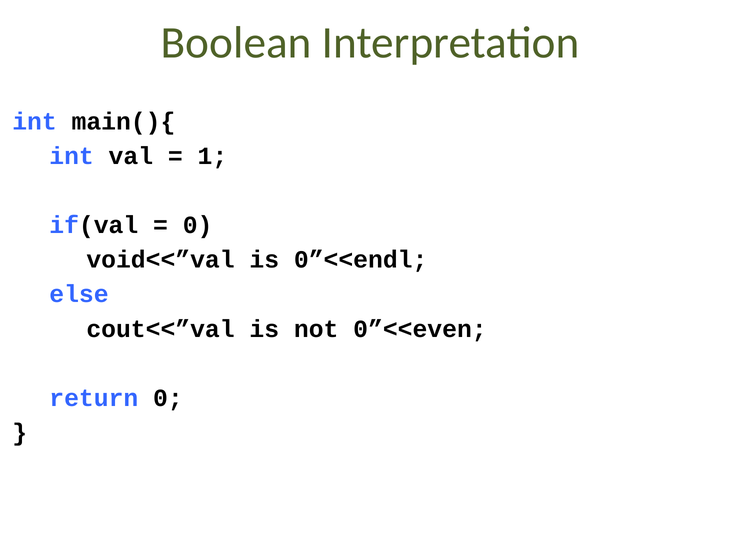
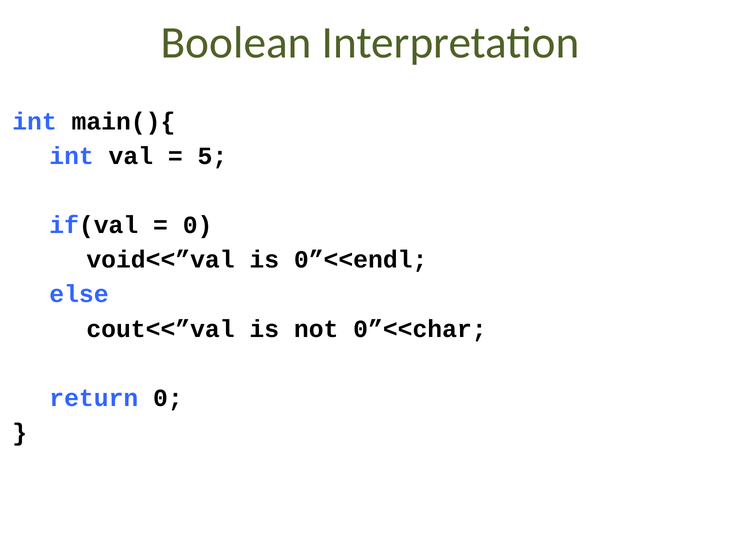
1: 1 -> 5 (212, 156)
0”<<even: 0”<<even -> 0”<<char (420, 329)
